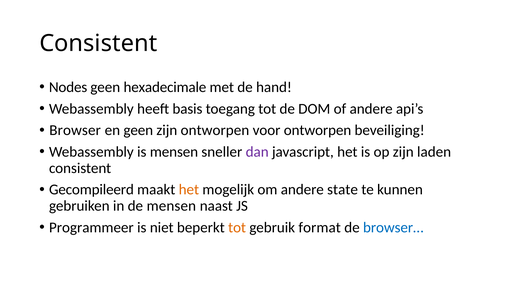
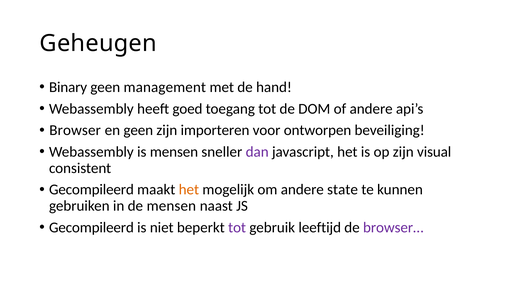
Consistent: Consistent -> Geheugen (98, 43)
Nodes: Nodes -> Binary (68, 87)
hexadecimale: hexadecimale -> management (165, 87)
basis: basis -> goed (187, 109)
zijn ontworpen: ontworpen -> importeren (215, 130)
laden: laden -> visual (434, 152)
Programmeer: Programmeer -> Gecompileerd (91, 228)
tot colour: orange -> purple (237, 228)
format: format -> leeftijd (320, 228)
browser… colour: blue -> purple (393, 228)
